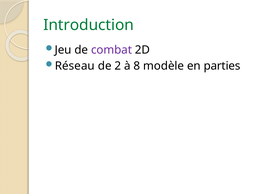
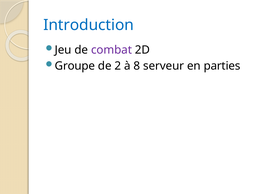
Introduction colour: green -> blue (89, 25)
Réseau: Réseau -> Groupe (75, 66)
modèle: modèle -> serveur (164, 66)
